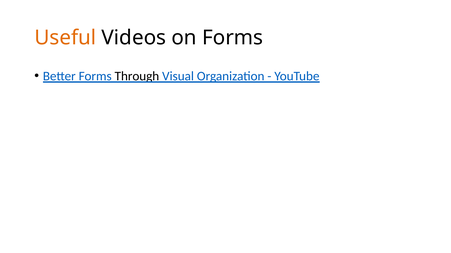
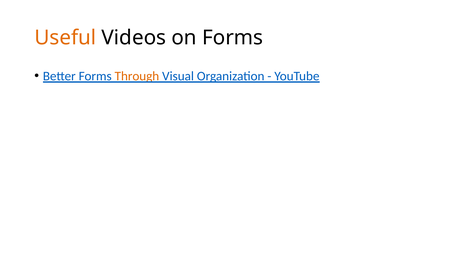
Through colour: black -> orange (137, 76)
